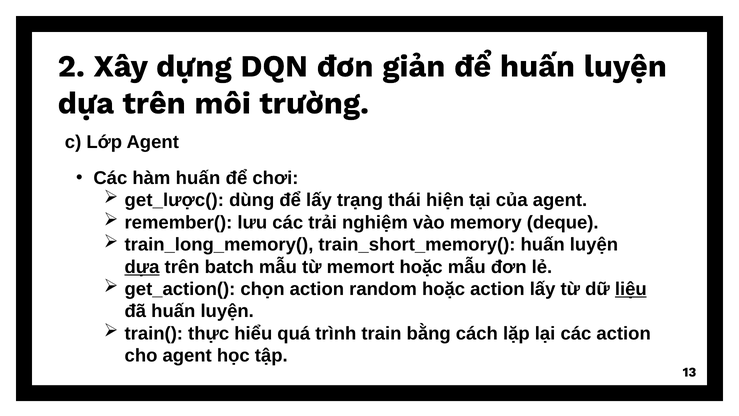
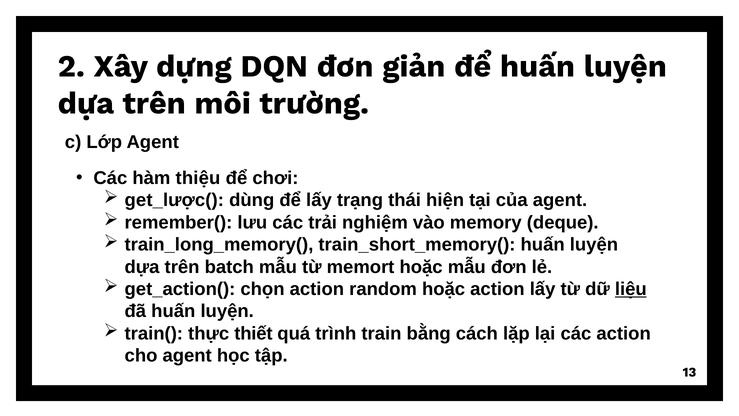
hàm huấn: huấn -> thiệu (198, 178)
dựa underline: present -> none (142, 267)
hiểu: hiểu -> thiết (253, 333)
